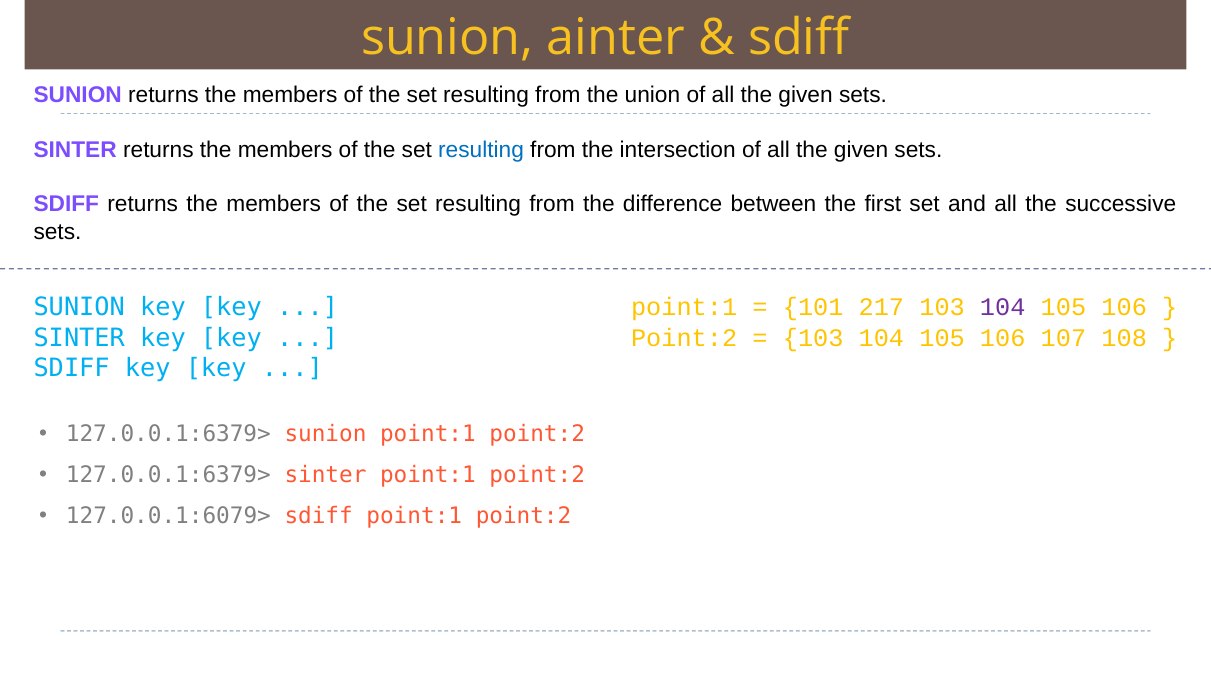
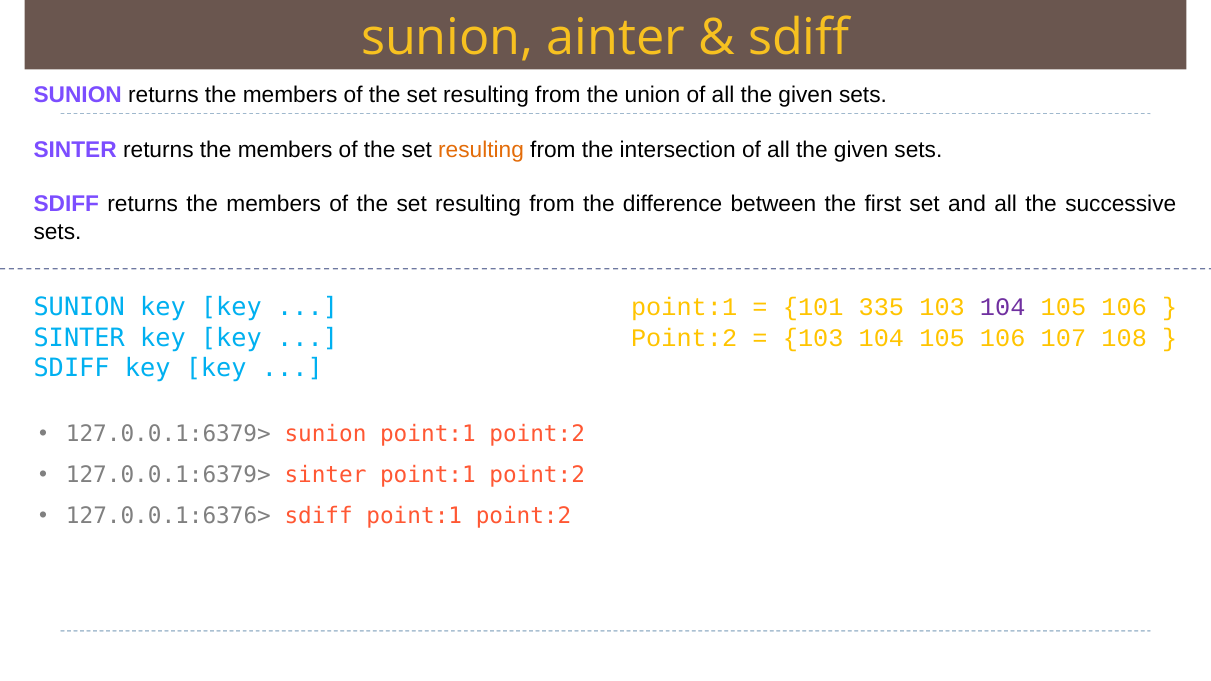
resulting colour: blue -> orange (481, 150)
217: 217 -> 335 (881, 308)
127.0.0.1:6079>: 127.0.0.1:6079> -> 127.0.0.1:6376> (168, 516)
